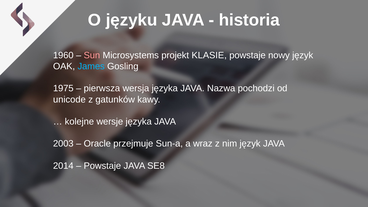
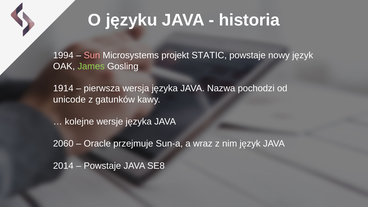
1960: 1960 -> 1994 (63, 55)
KLASIE: KLASIE -> STATIC (209, 55)
James colour: light blue -> light green (91, 66)
1975: 1975 -> 1914 (63, 88)
2003: 2003 -> 2060 (63, 144)
